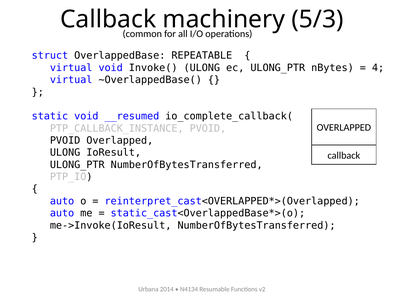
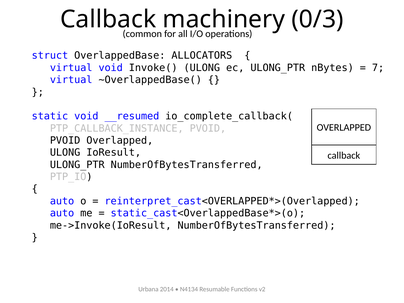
5/3: 5/3 -> 0/3 (318, 19)
REPEATABLE: REPEATABLE -> ALLOCATORS (202, 56)
4: 4 -> 7 (378, 68)
